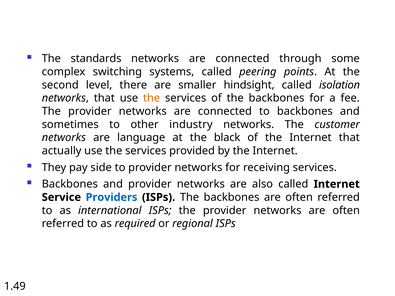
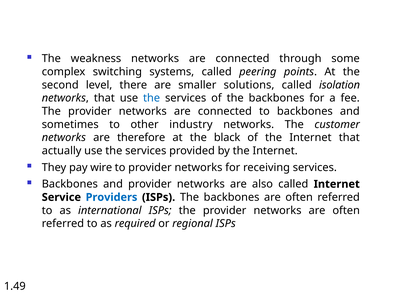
standards: standards -> weakness (96, 59)
hindsight: hindsight -> solutions (249, 85)
the colour: orange -> blue (152, 98)
language: language -> therefore (141, 138)
side: side -> wire (101, 168)
